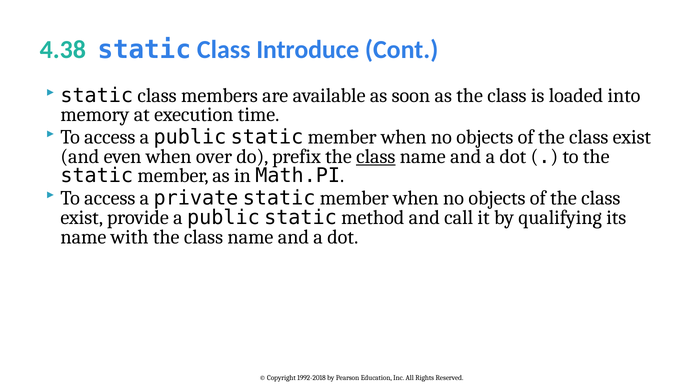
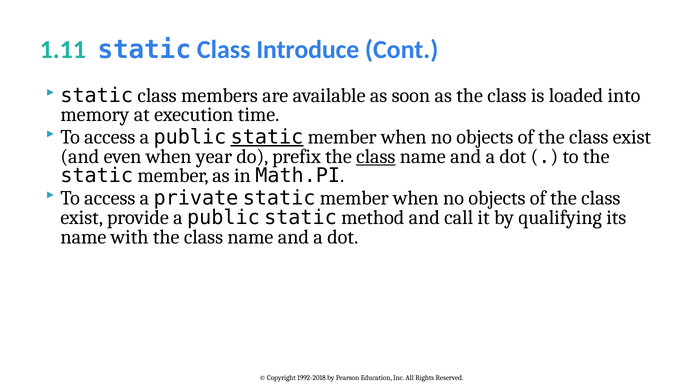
4.38: 4.38 -> 1.11 (63, 50)
static underline: none -> present (267, 137)
over: over -> year (214, 156)
